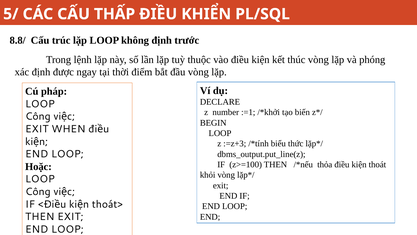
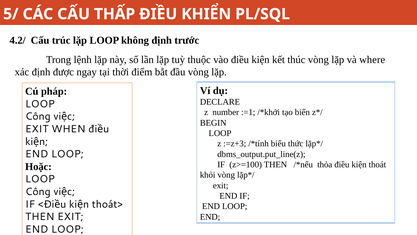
8.8/: 8.8/ -> 4.2/ (18, 40)
phóng: phóng -> where (372, 60)
